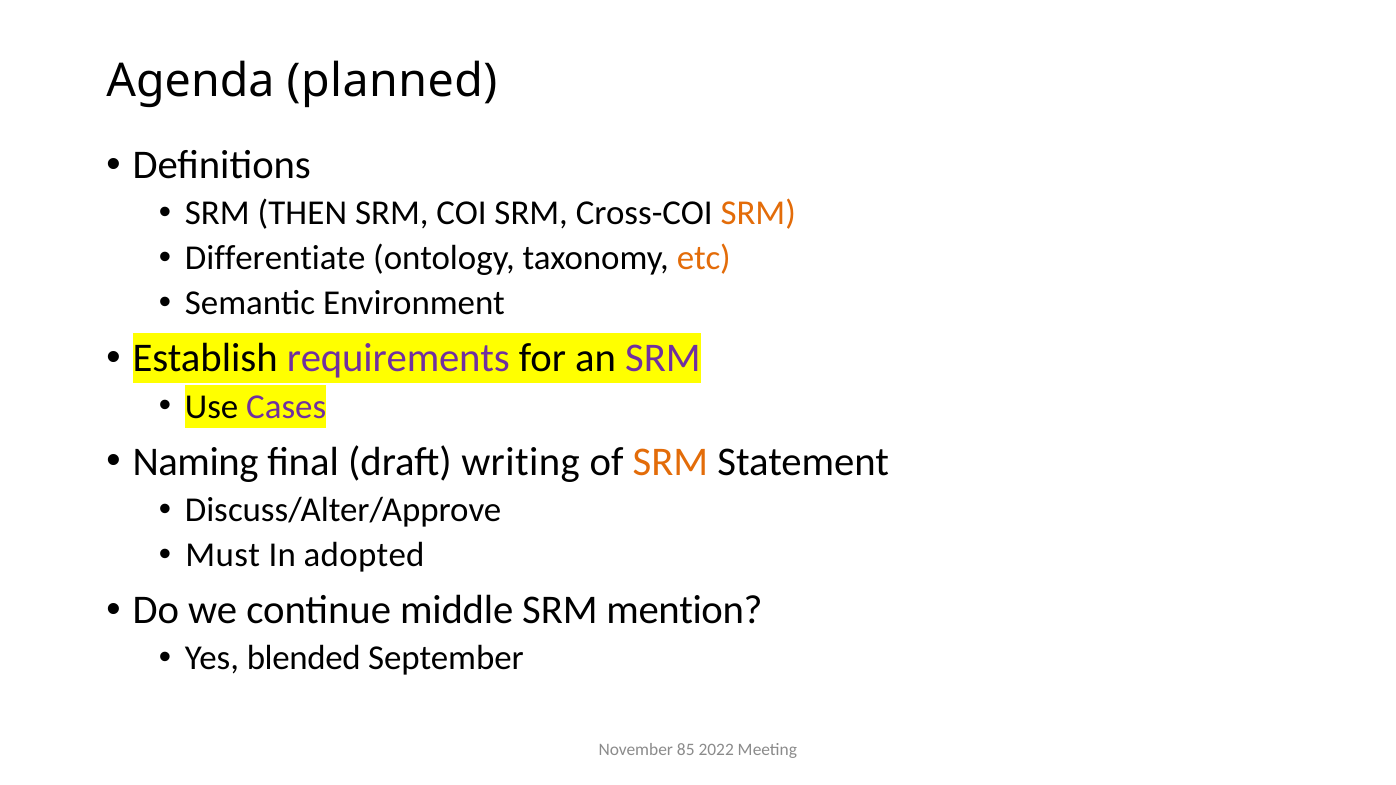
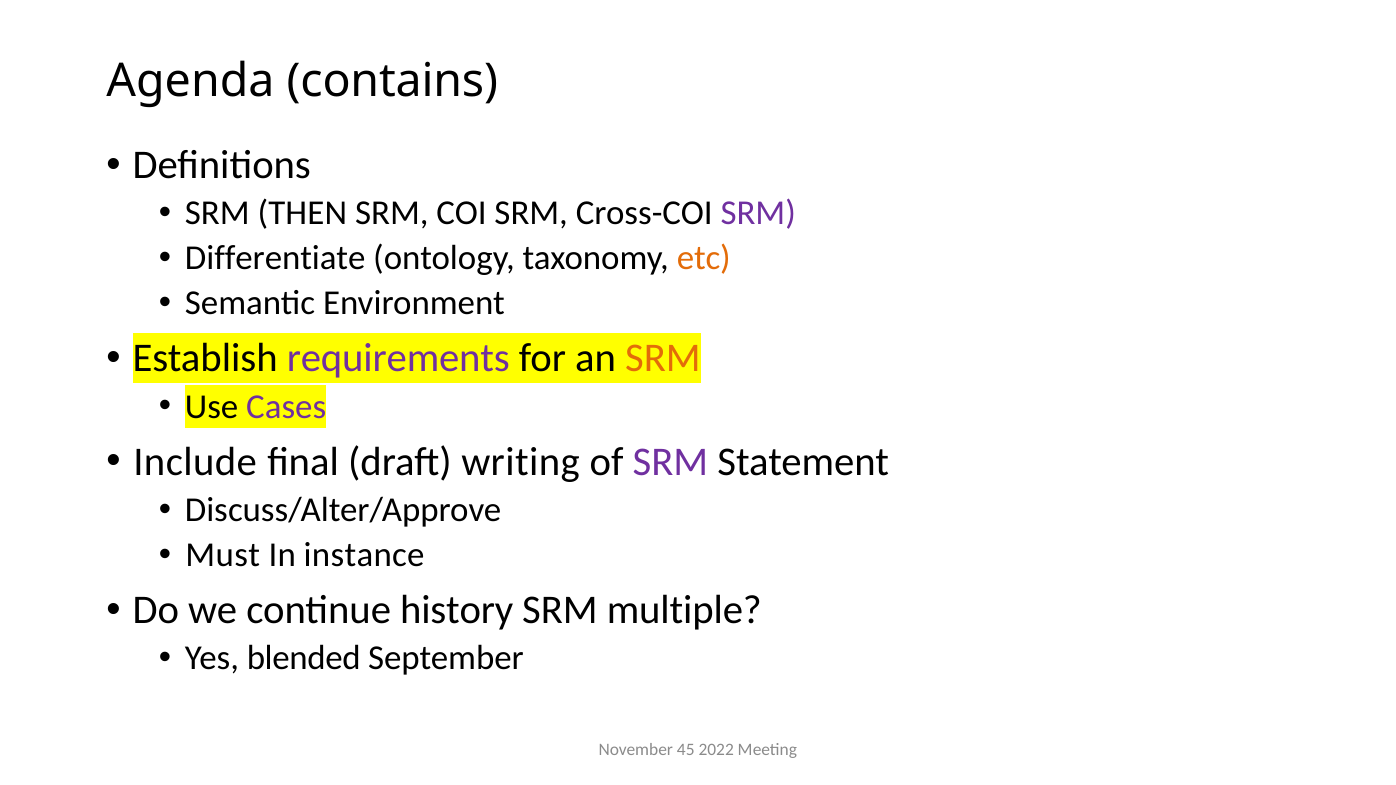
planned: planned -> contains (392, 82)
SRM colour: orange -> purple (758, 213)
SRM colour: purple -> orange (663, 359)
Naming: Naming -> Include (195, 462)
SRM colour: orange -> purple (670, 462)
adopted: adopted -> instance (364, 555)
middle: middle -> history (457, 611)
mention: mention -> multiple (684, 611)
85: 85 -> 45 (686, 750)
